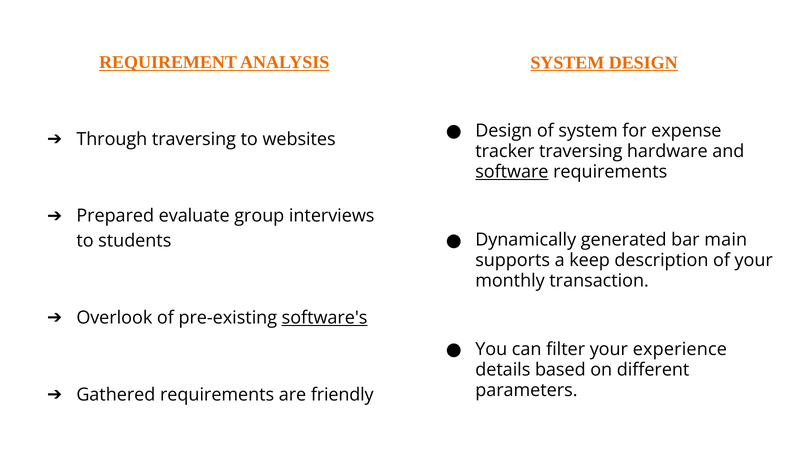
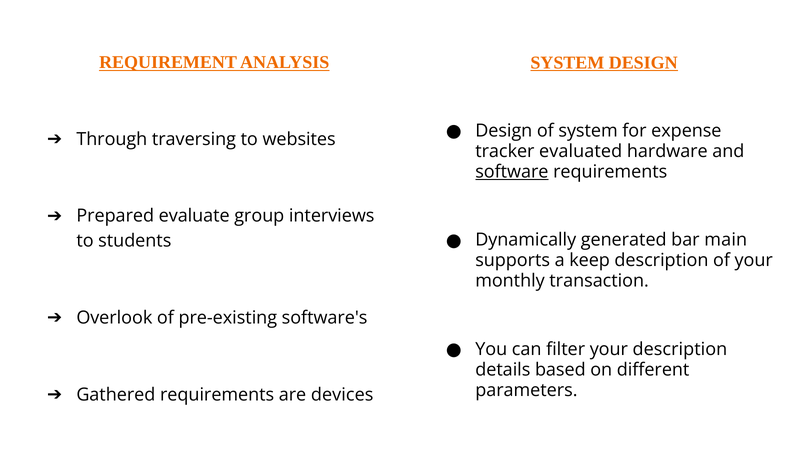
tracker traversing: traversing -> evaluated (581, 151)
software's underline: present -> none (325, 318)
your experience: experience -> description (680, 349)
friendly: friendly -> devices (342, 394)
